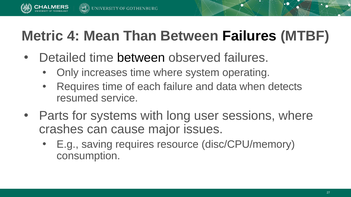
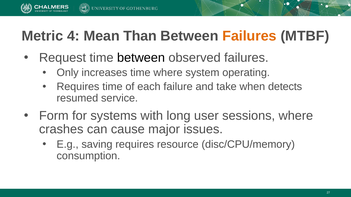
Failures colour: black -> orange (249, 36)
Detailed: Detailed -> Request (63, 58)
data: data -> take (227, 87)
Parts: Parts -> Form (54, 116)
